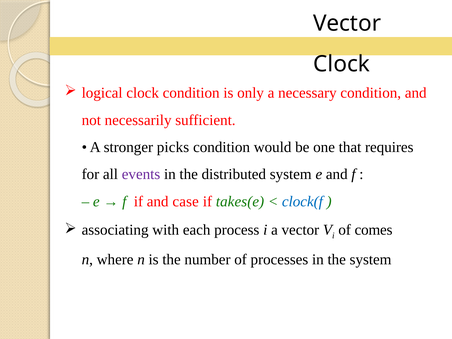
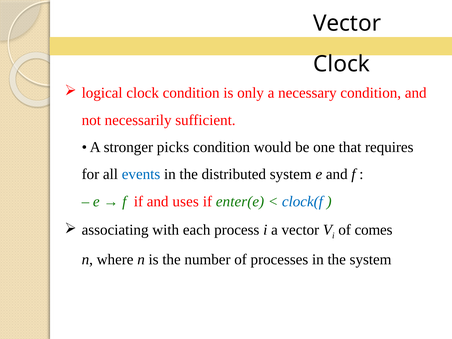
events colour: purple -> blue (141, 174)
case: case -> uses (186, 201)
takes(e: takes(e -> enter(e (240, 201)
